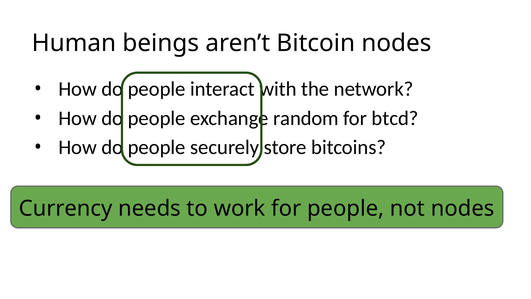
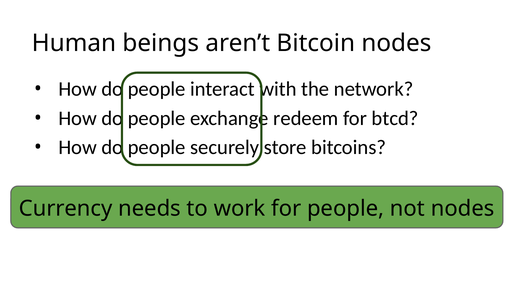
random: random -> redeem (306, 118)
